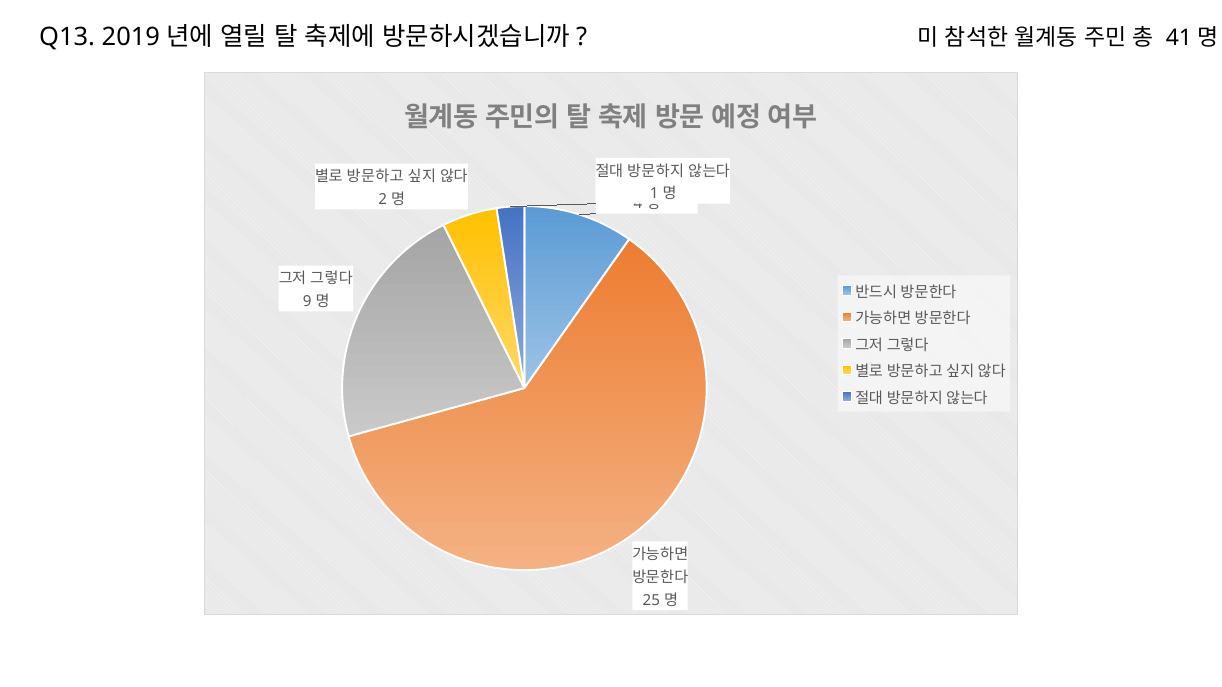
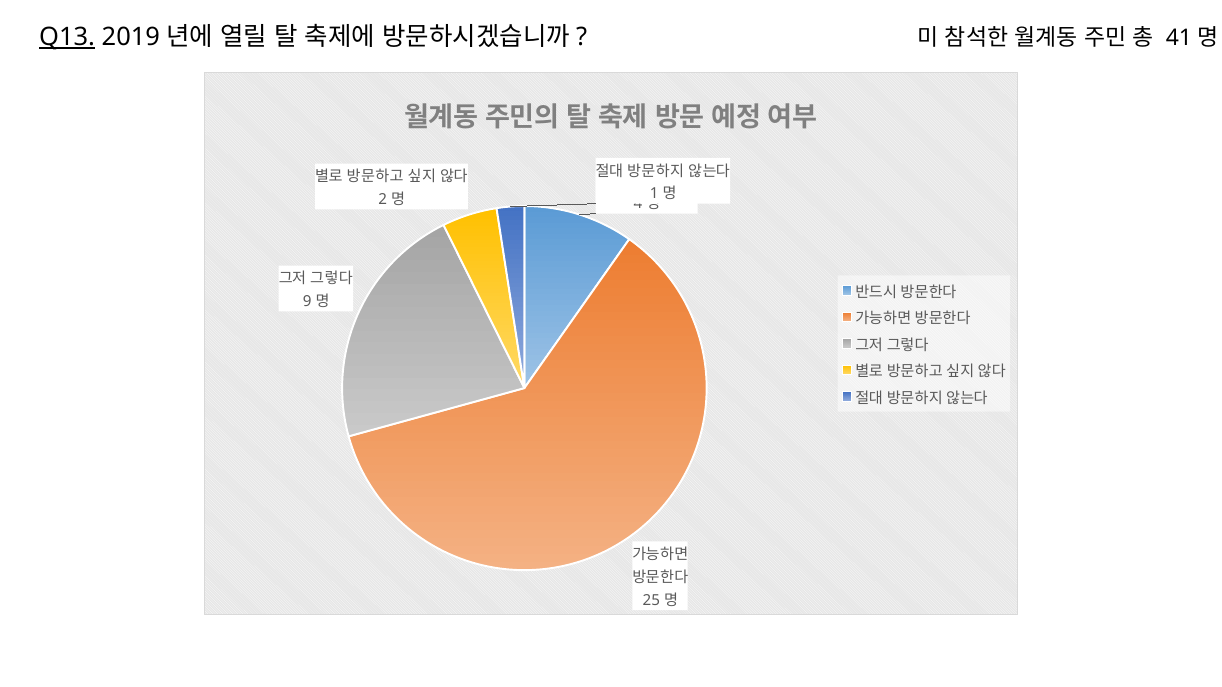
Q13 underline: none -> present (67, 37)
